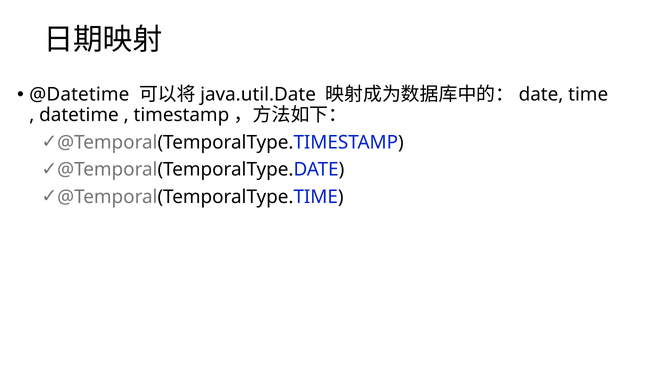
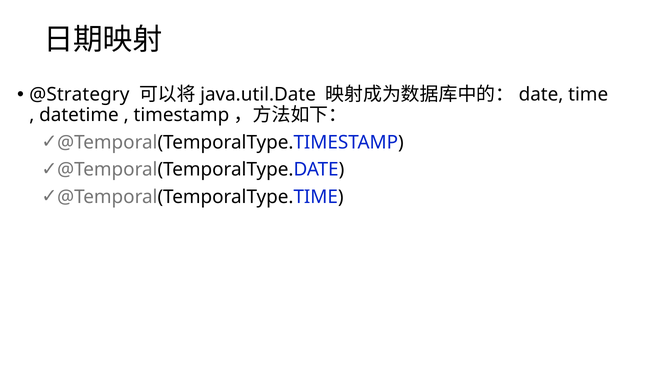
@Datetime: @Datetime -> @Strategry (79, 95)
